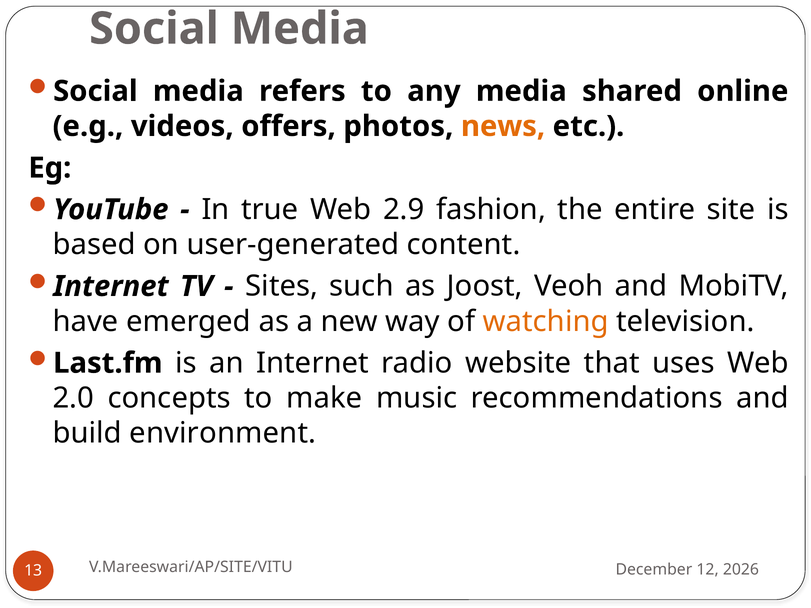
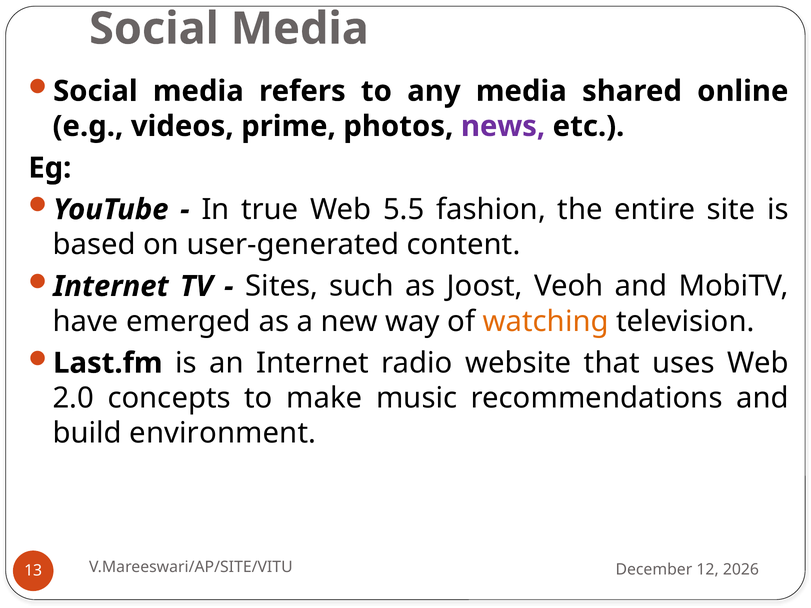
offers: offers -> prime (289, 126)
news colour: orange -> purple (503, 126)
2.9: 2.9 -> 5.5 (404, 210)
